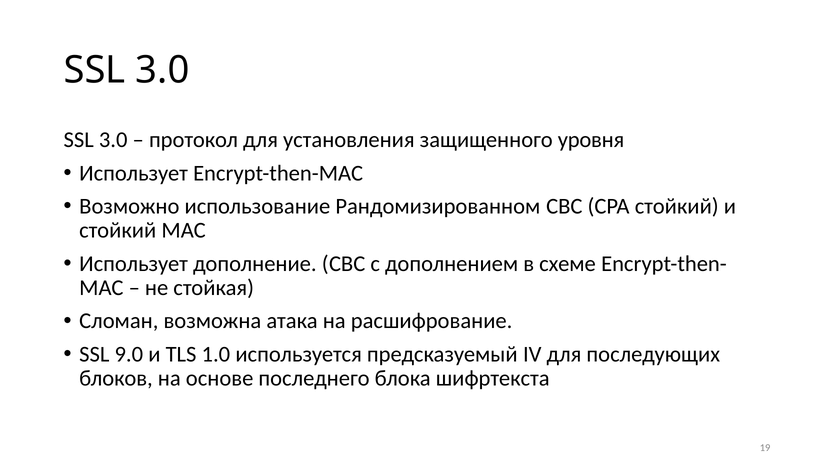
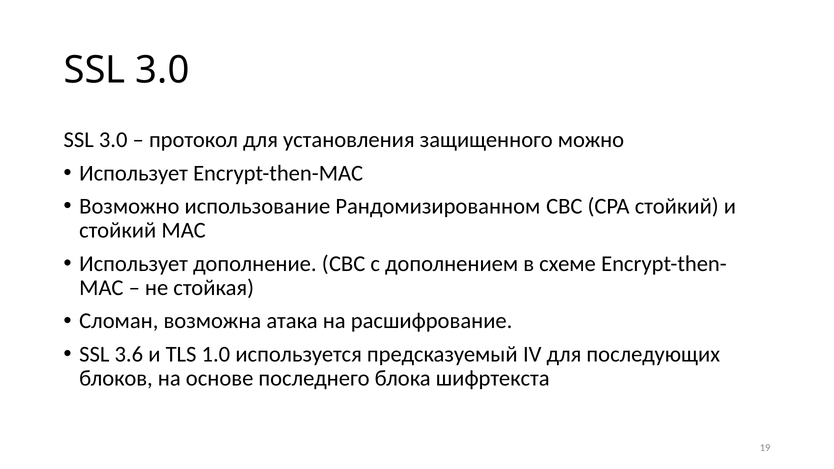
уровня: уровня -> можно (591, 140)
9.0: 9.0 -> 3.6 (129, 354)
